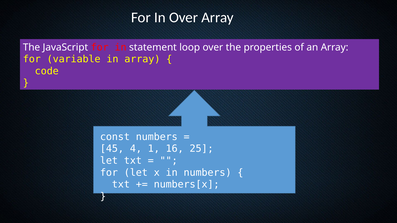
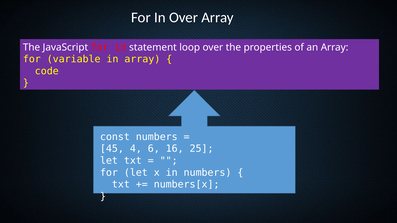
1: 1 -> 6 (154, 149)
